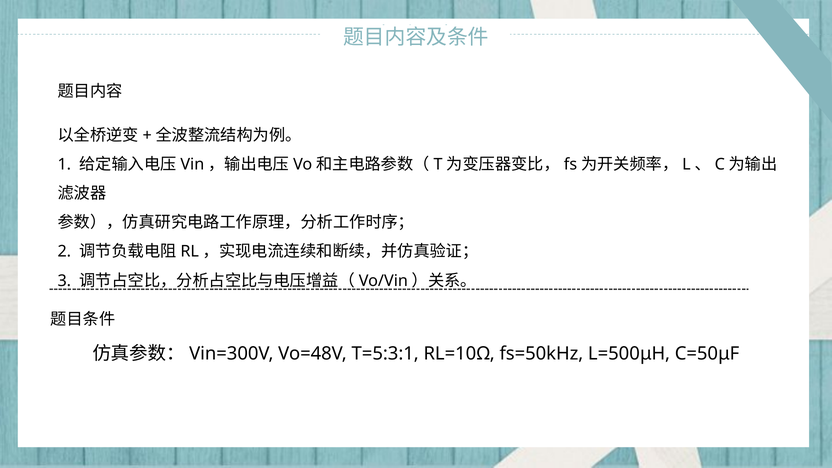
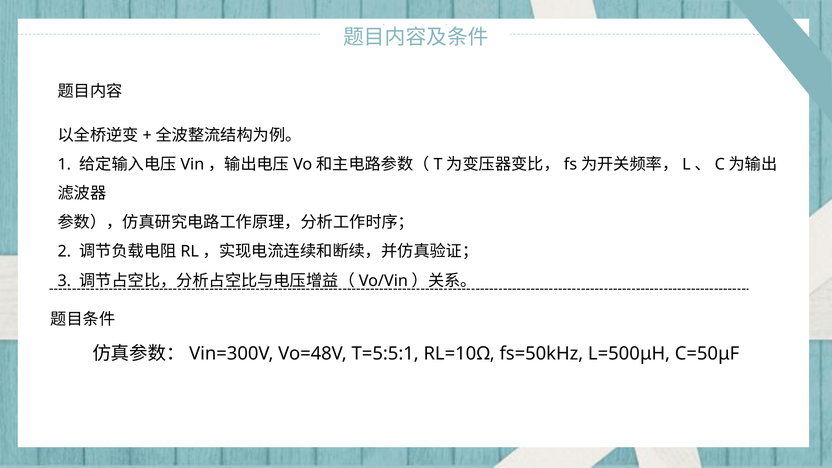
T=5:3:1: T=5:3:1 -> T=5:5:1 (385, 354)
